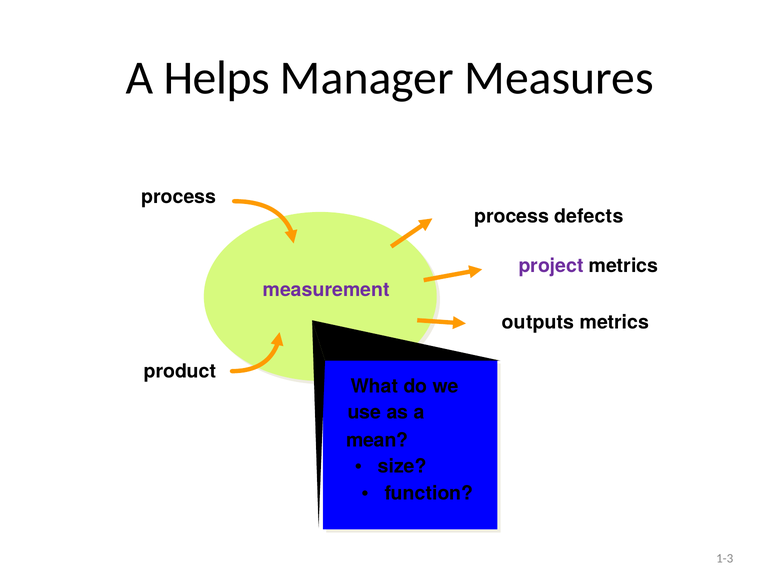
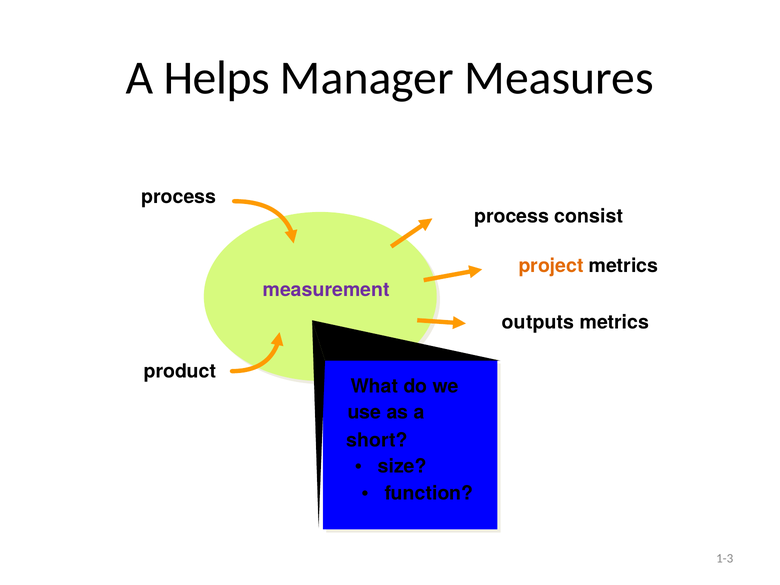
defects: defects -> consist (589, 216)
project colour: purple -> orange (551, 266)
mean: mean -> short (377, 440)
